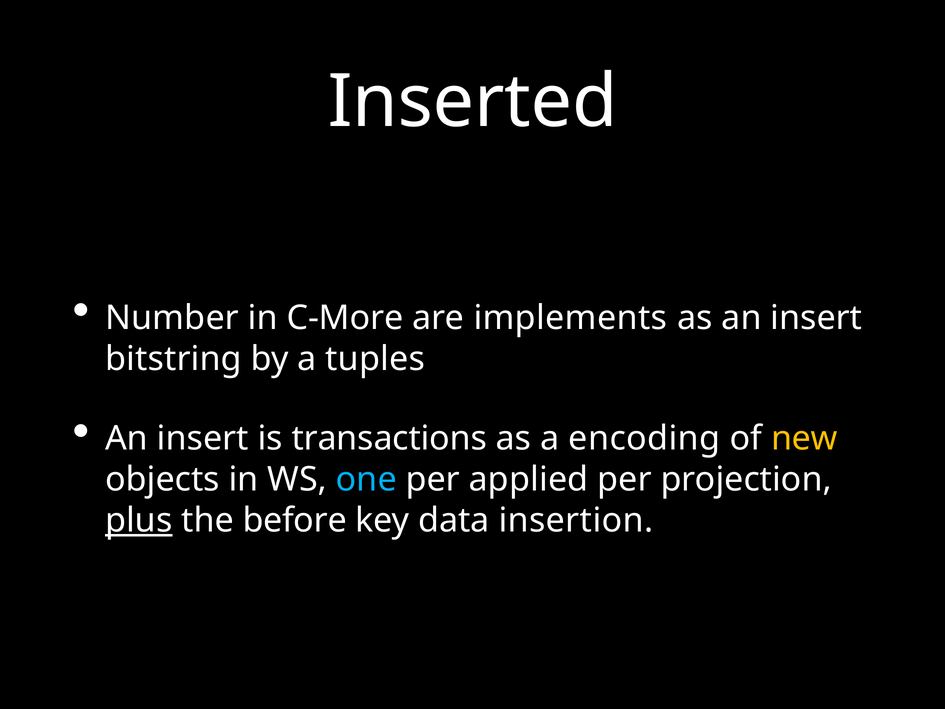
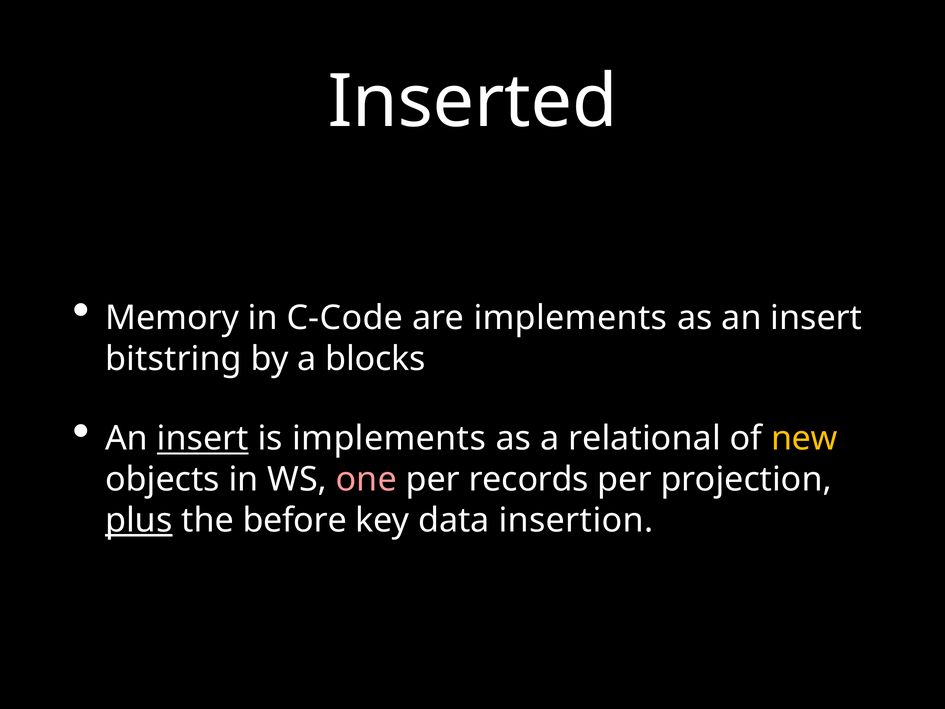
Number: Number -> Memory (172, 318)
C-More: C-More -> C-Code (345, 318)
tuples: tuples -> blocks (375, 359)
insert underline: none -> present (203, 438)
is transactions: transactions -> implements (389, 438)
encoding: encoding -> relational (644, 438)
one colour: light blue -> pink (366, 479)
applied: applied -> records (529, 479)
